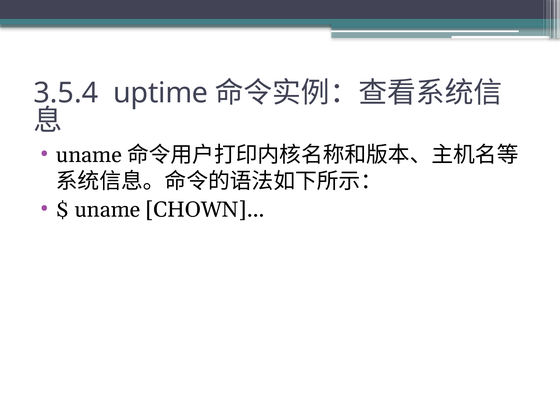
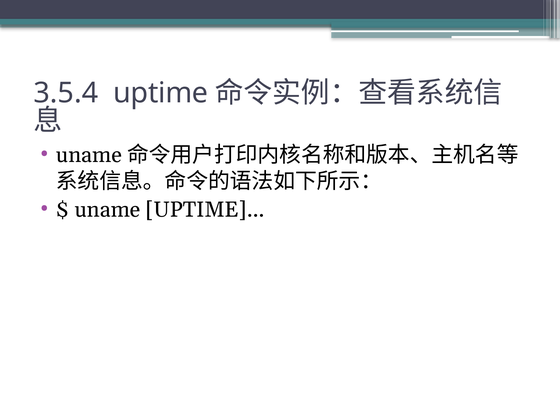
CHOWN]…: CHOWN]… -> UPTIME]… (205, 210)
